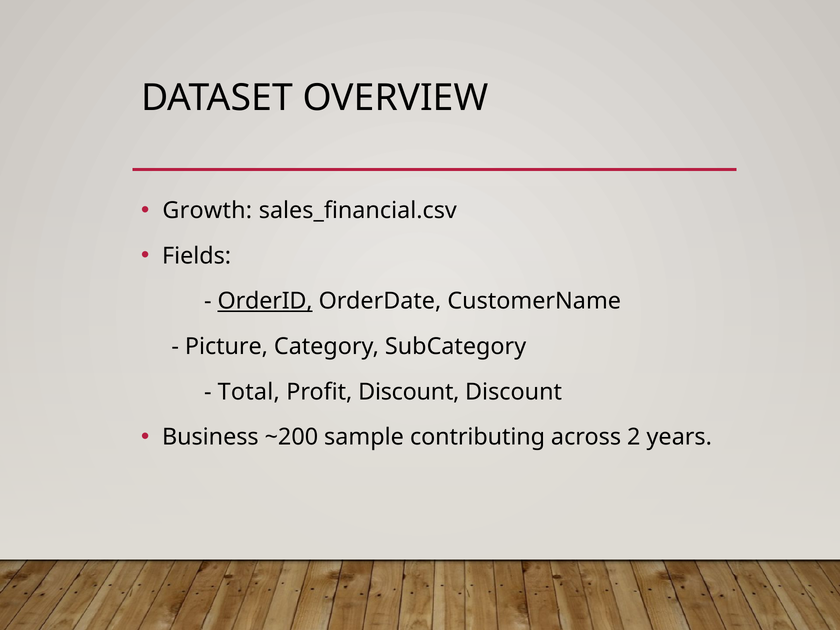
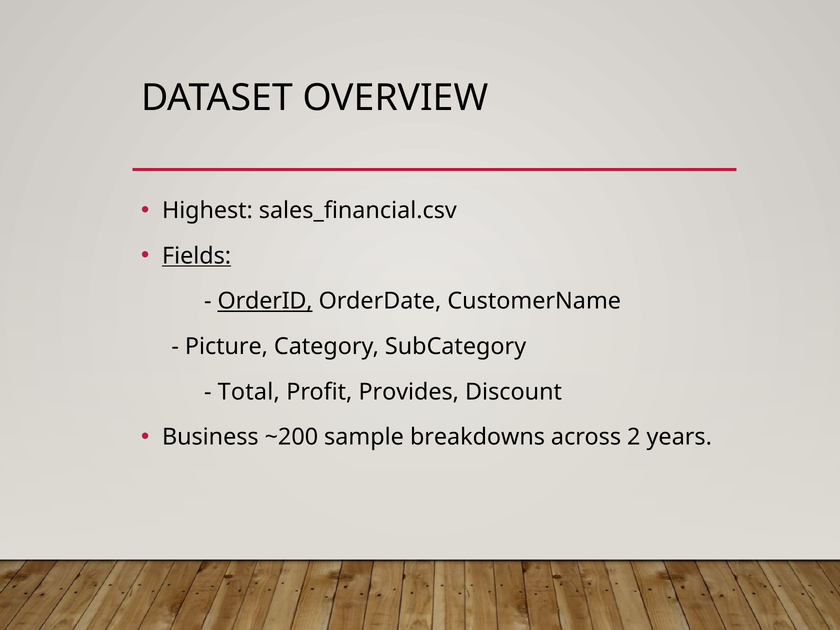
Growth: Growth -> Highest (207, 211)
Fields underline: none -> present (197, 256)
Profit Discount: Discount -> Provides (409, 392)
contributing: contributing -> breakdowns (478, 437)
